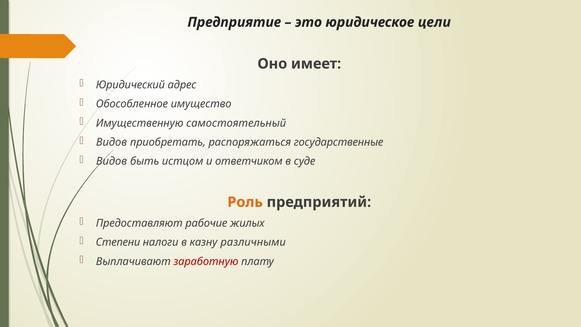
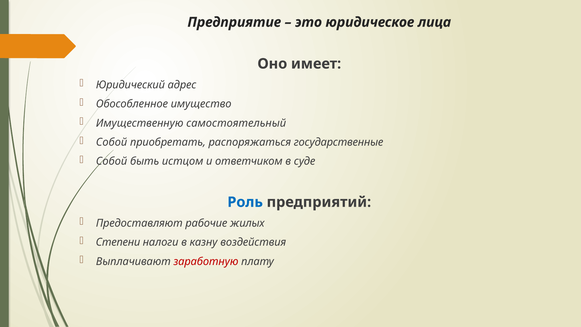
цели: цели -> лица (434, 22)
Видов: Видов -> Собой (112, 142)
Видов: Видов -> Собой (112, 161)
Роль colour: orange -> blue (245, 202)
различными: различными -> воздействия (253, 242)
